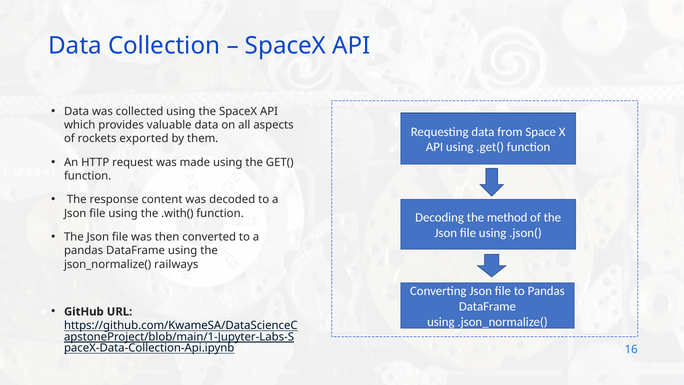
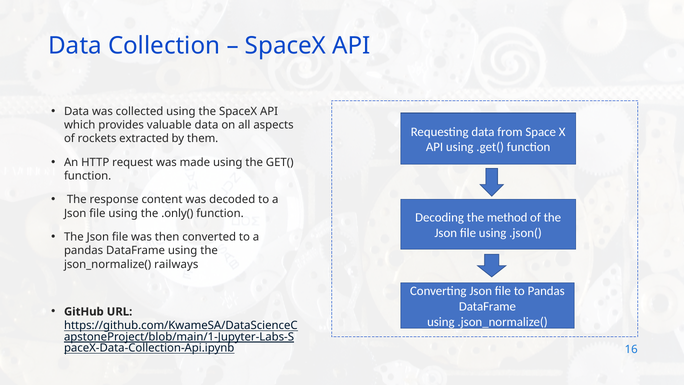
exported: exported -> extracted (144, 139)
.with(: .with( -> .only( (177, 213)
